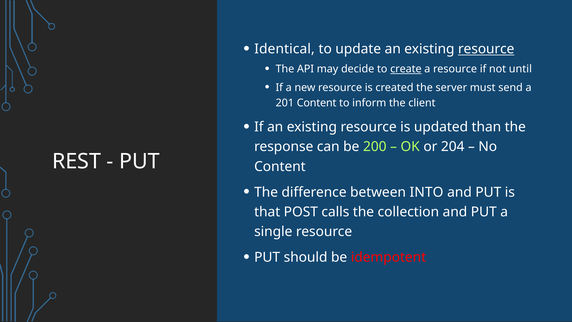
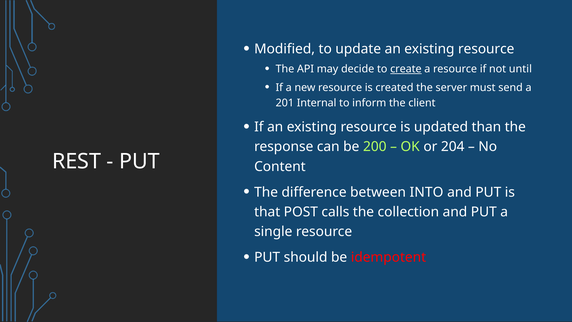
Identical: Identical -> Modified (285, 49)
resource underline: present -> none (486, 49)
201 Content: Content -> Internal (317, 103)
